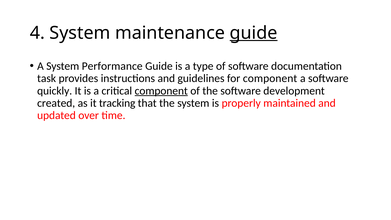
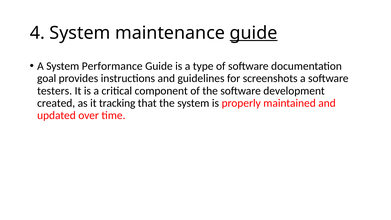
task: task -> goal (47, 78)
for component: component -> screenshots (270, 78)
quickly: quickly -> testers (55, 91)
component underline: present -> none (161, 91)
